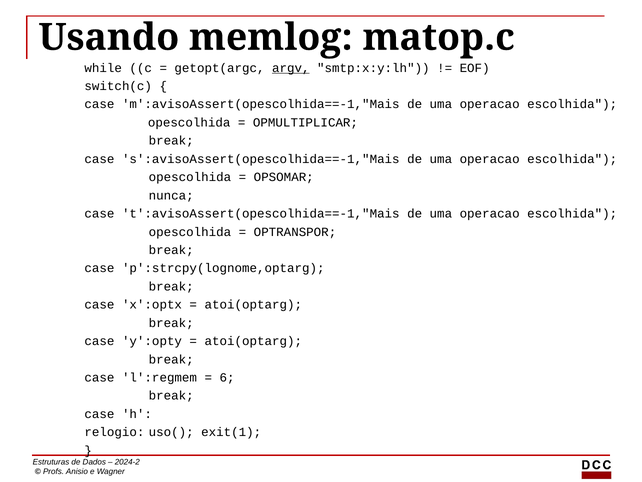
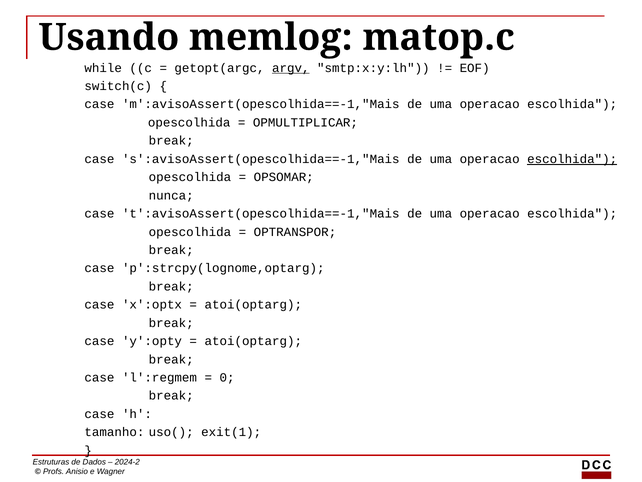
escolhida underline: none -> present (572, 159)
6: 6 -> 0 (227, 377)
relogio: relogio -> tamanho (114, 432)
